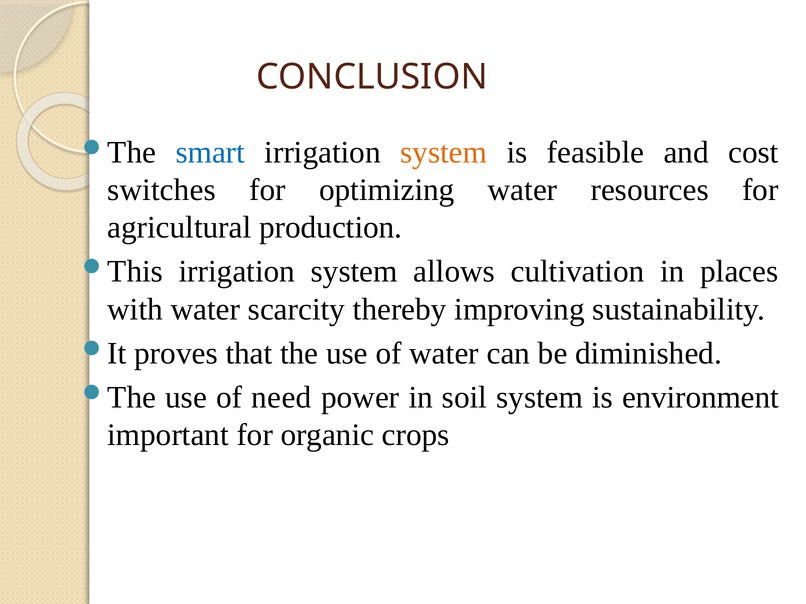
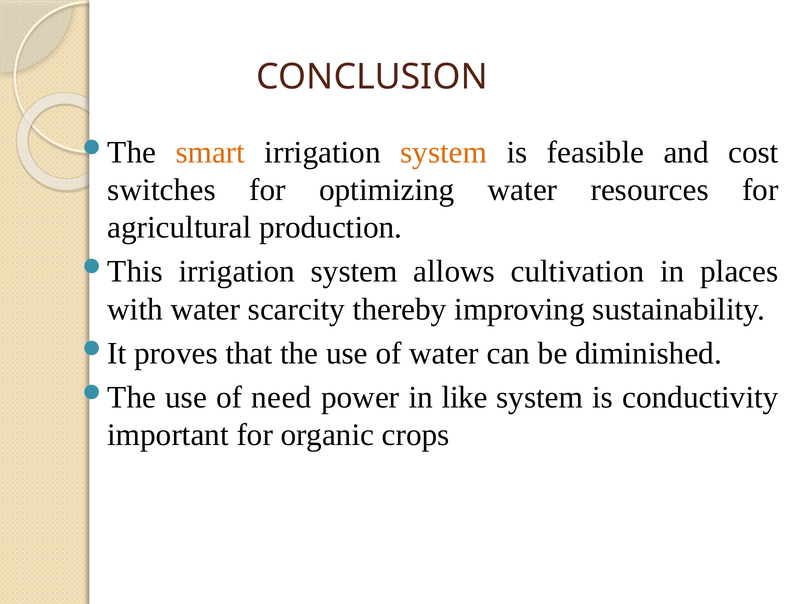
smart colour: blue -> orange (210, 153)
soil: soil -> like (465, 398)
environment: environment -> conductivity (700, 398)
